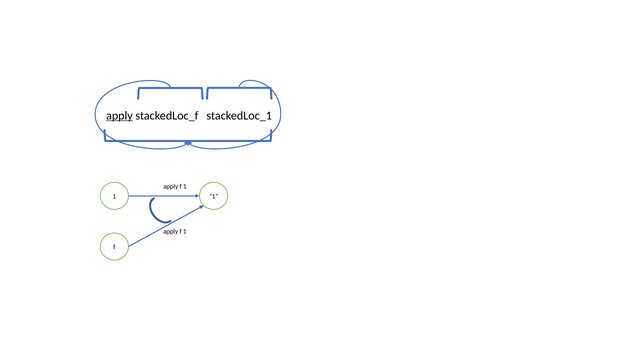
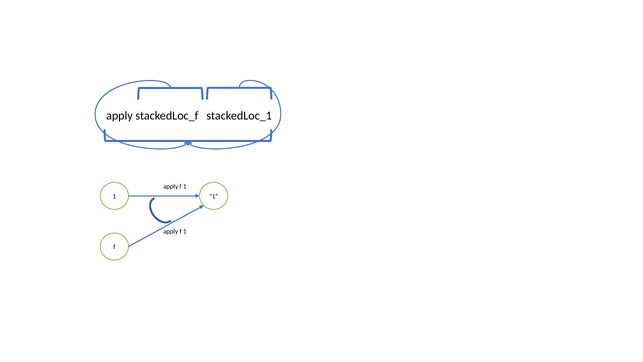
apply underline: present -> none (119, 116)
